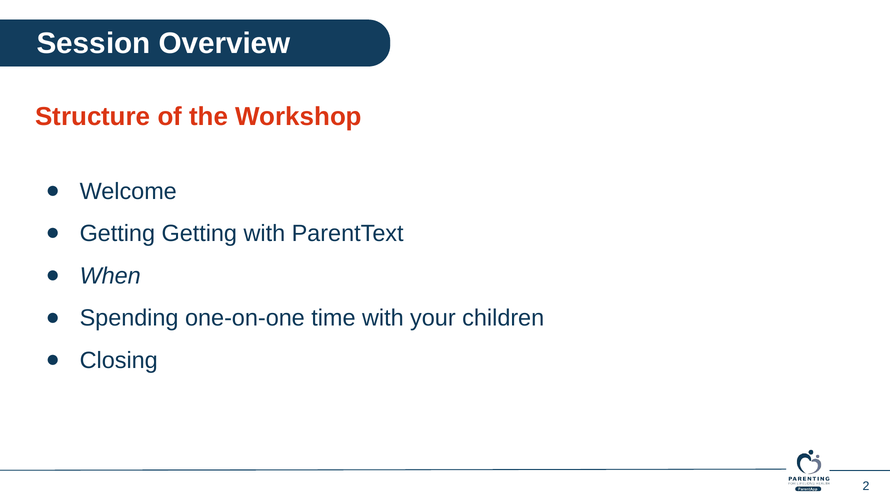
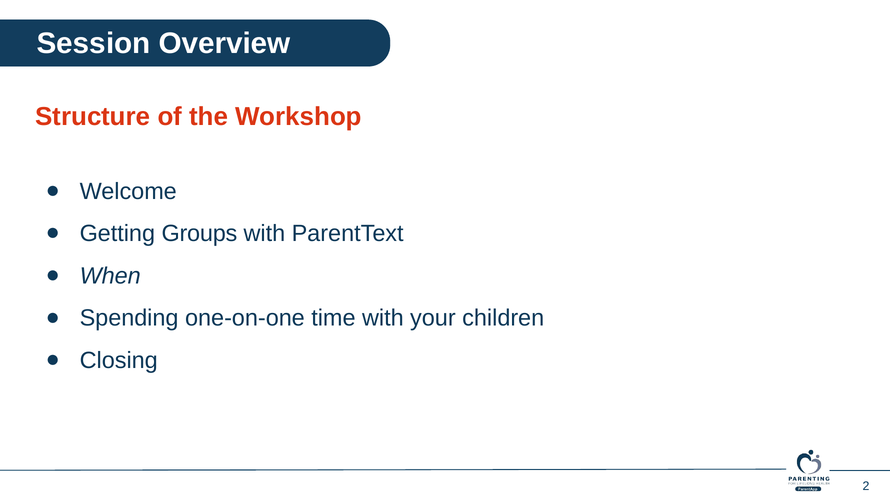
Getting Getting: Getting -> Groups (199, 233)
